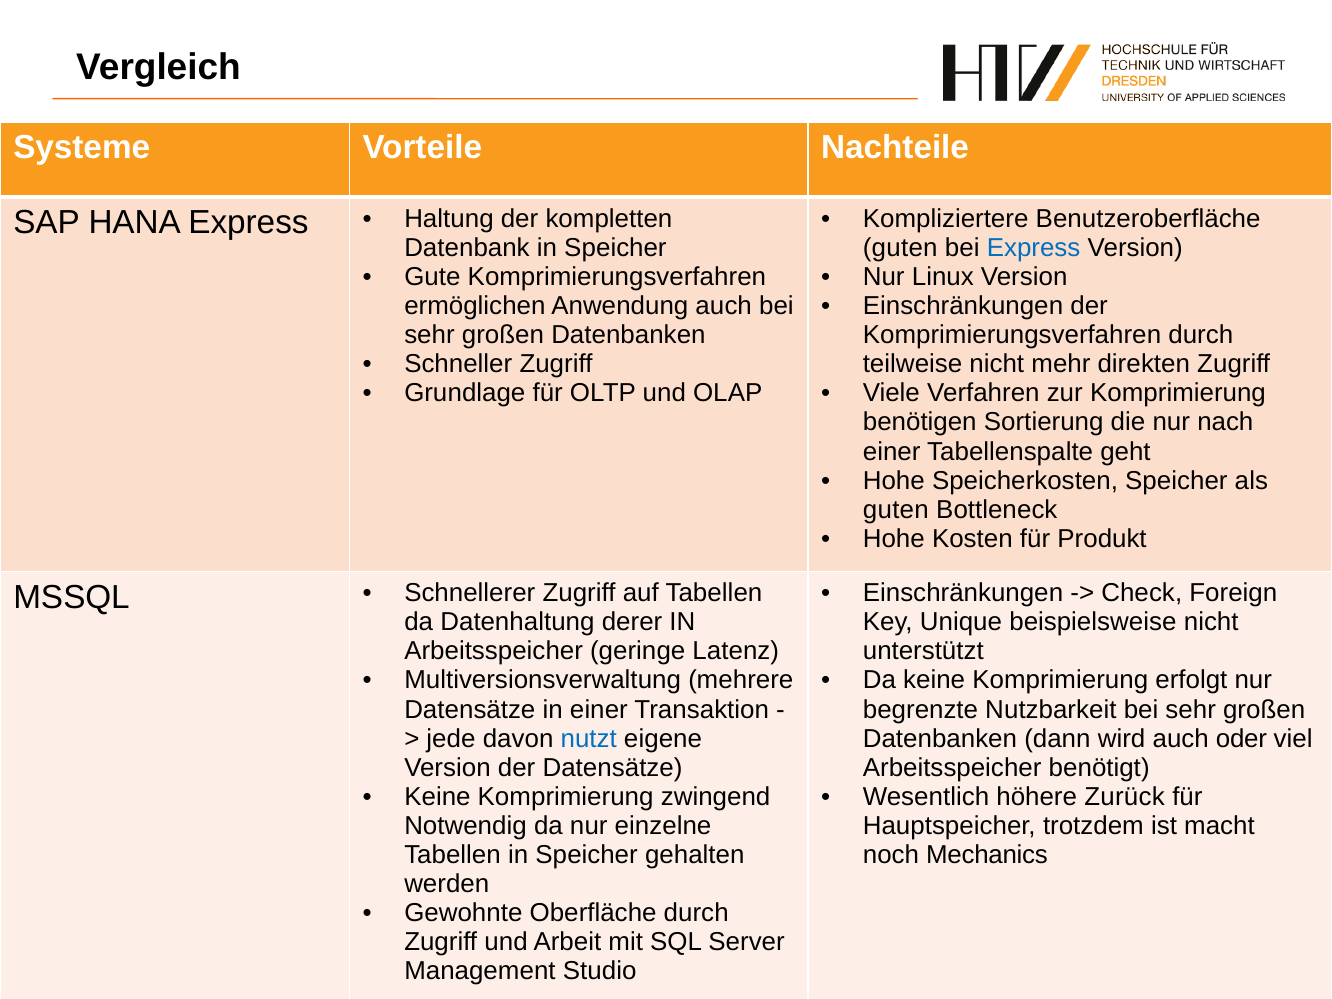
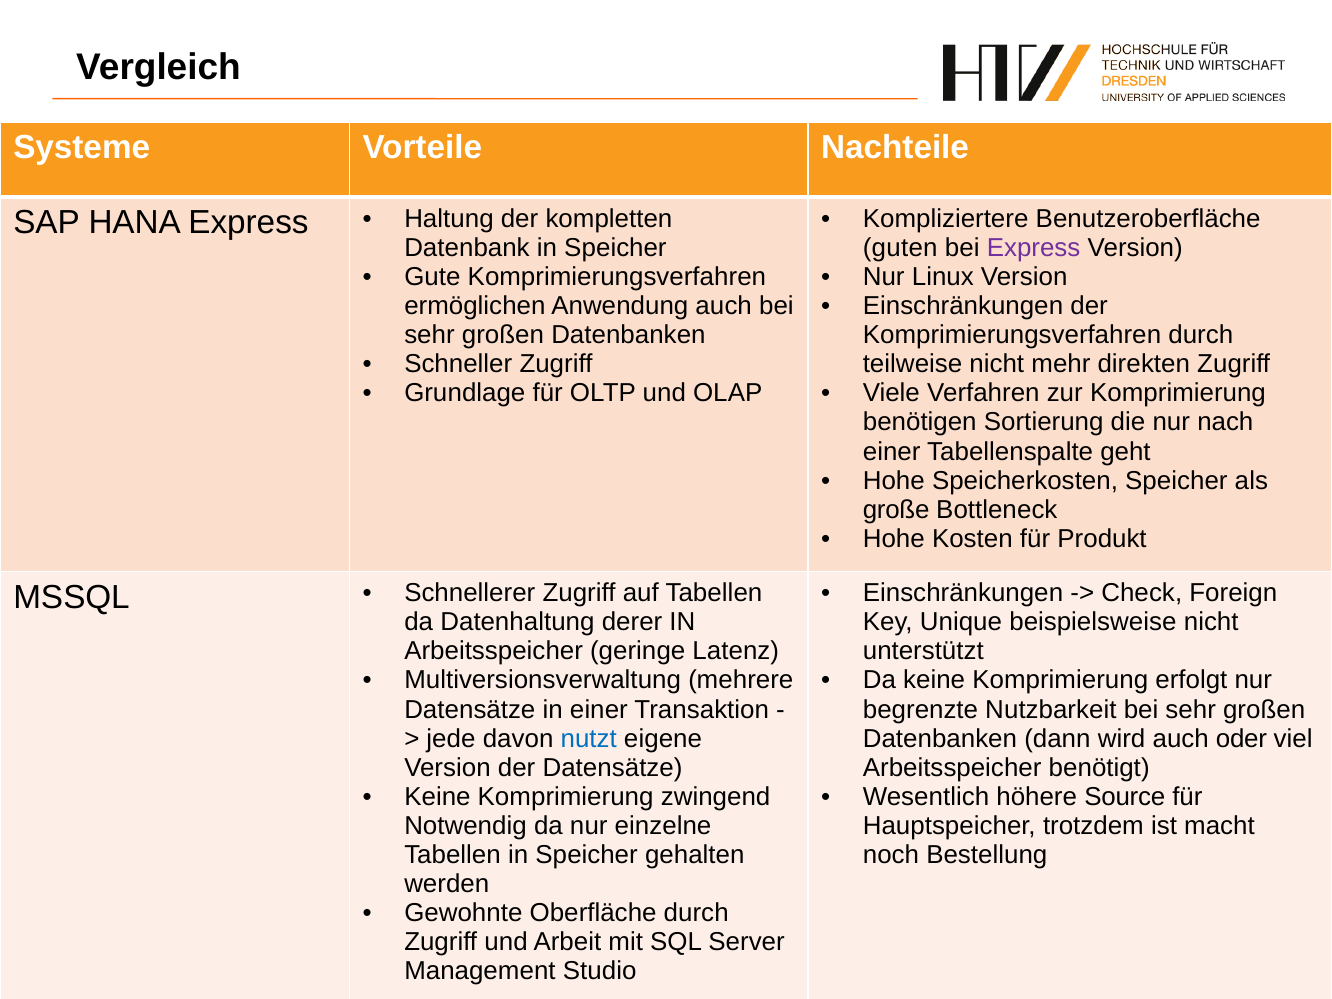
Express colour: blue -> purple (1034, 248)
guten: guten -> große (896, 510)
Zurück: Zurück -> Source (1125, 797)
Mechanics: Mechanics -> Bestellung (987, 855)
